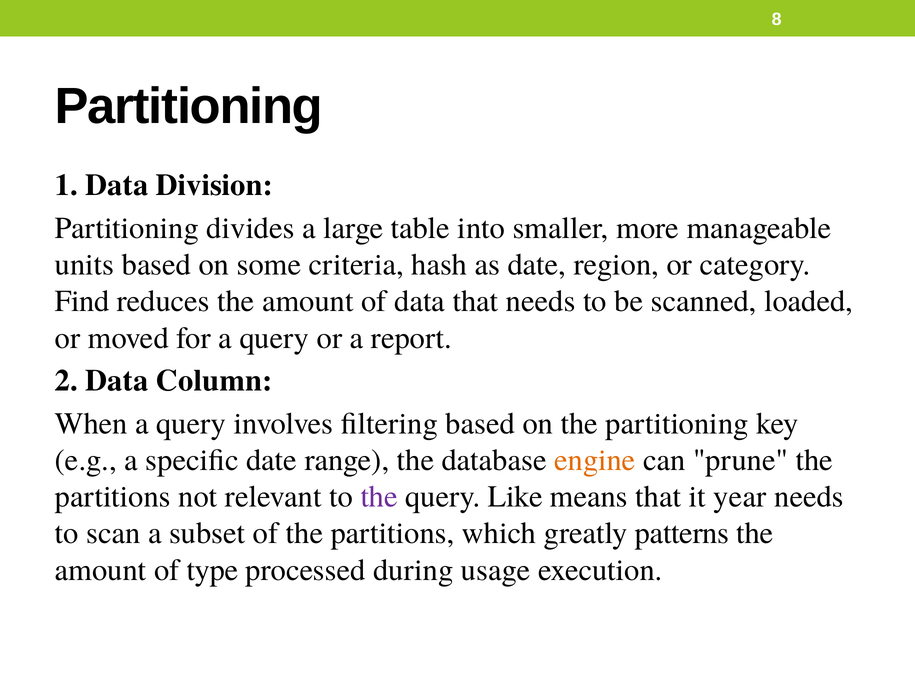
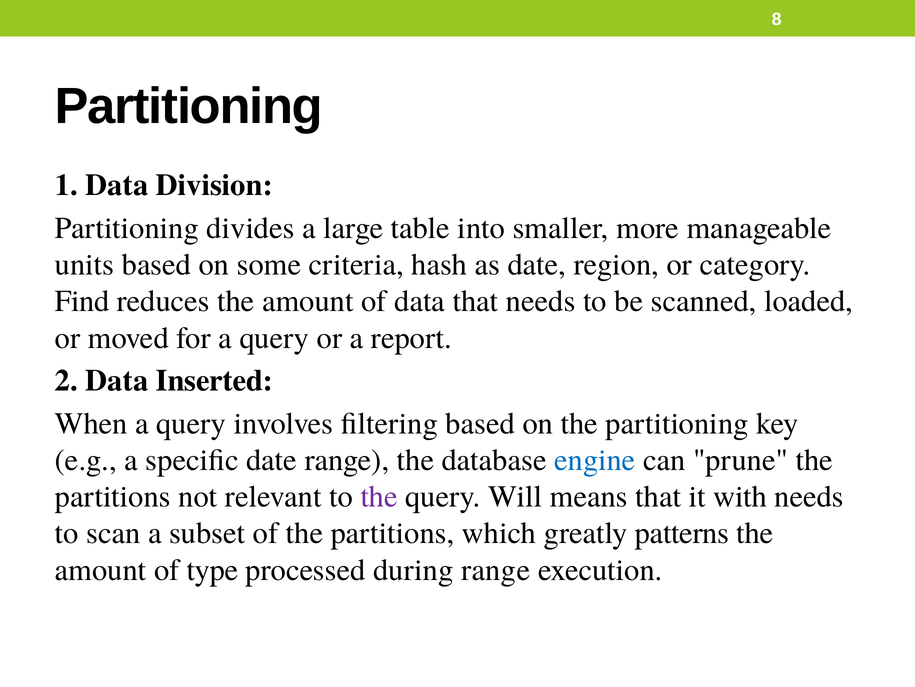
Column: Column -> Inserted (215, 380)
engine colour: orange -> blue (595, 460)
Like: Like -> Will (515, 496)
year: year -> with (740, 496)
during usage: usage -> range (496, 569)
